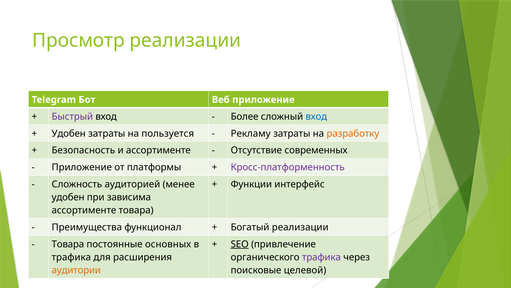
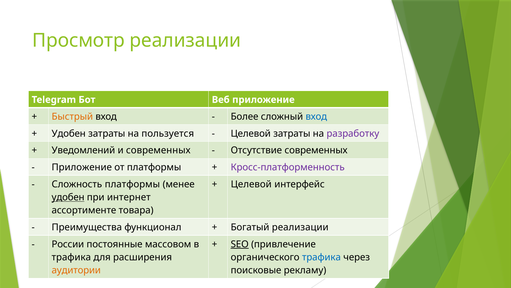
Быстрый colour: purple -> orange (72, 116)
Рекламу: Рекламу -> Целевой (251, 133)
разработку colour: orange -> purple (353, 133)
Безопасность: Безопасность -> Уведомлений (83, 150)
и ассортименте: ассортименте -> современных (158, 150)
Сложность аудиторией: аудиторией -> платформы (132, 184)
Функции: Функции -> Целевой (251, 184)
удобен underline: none -> present (68, 197)
зависима: зависима -> интернет (129, 197)
Товара: Товара -> России (68, 244)
основных: основных -> массовом (168, 244)
трафика colour: purple -> blue (321, 257)
целевой: целевой -> рекламу (305, 270)
